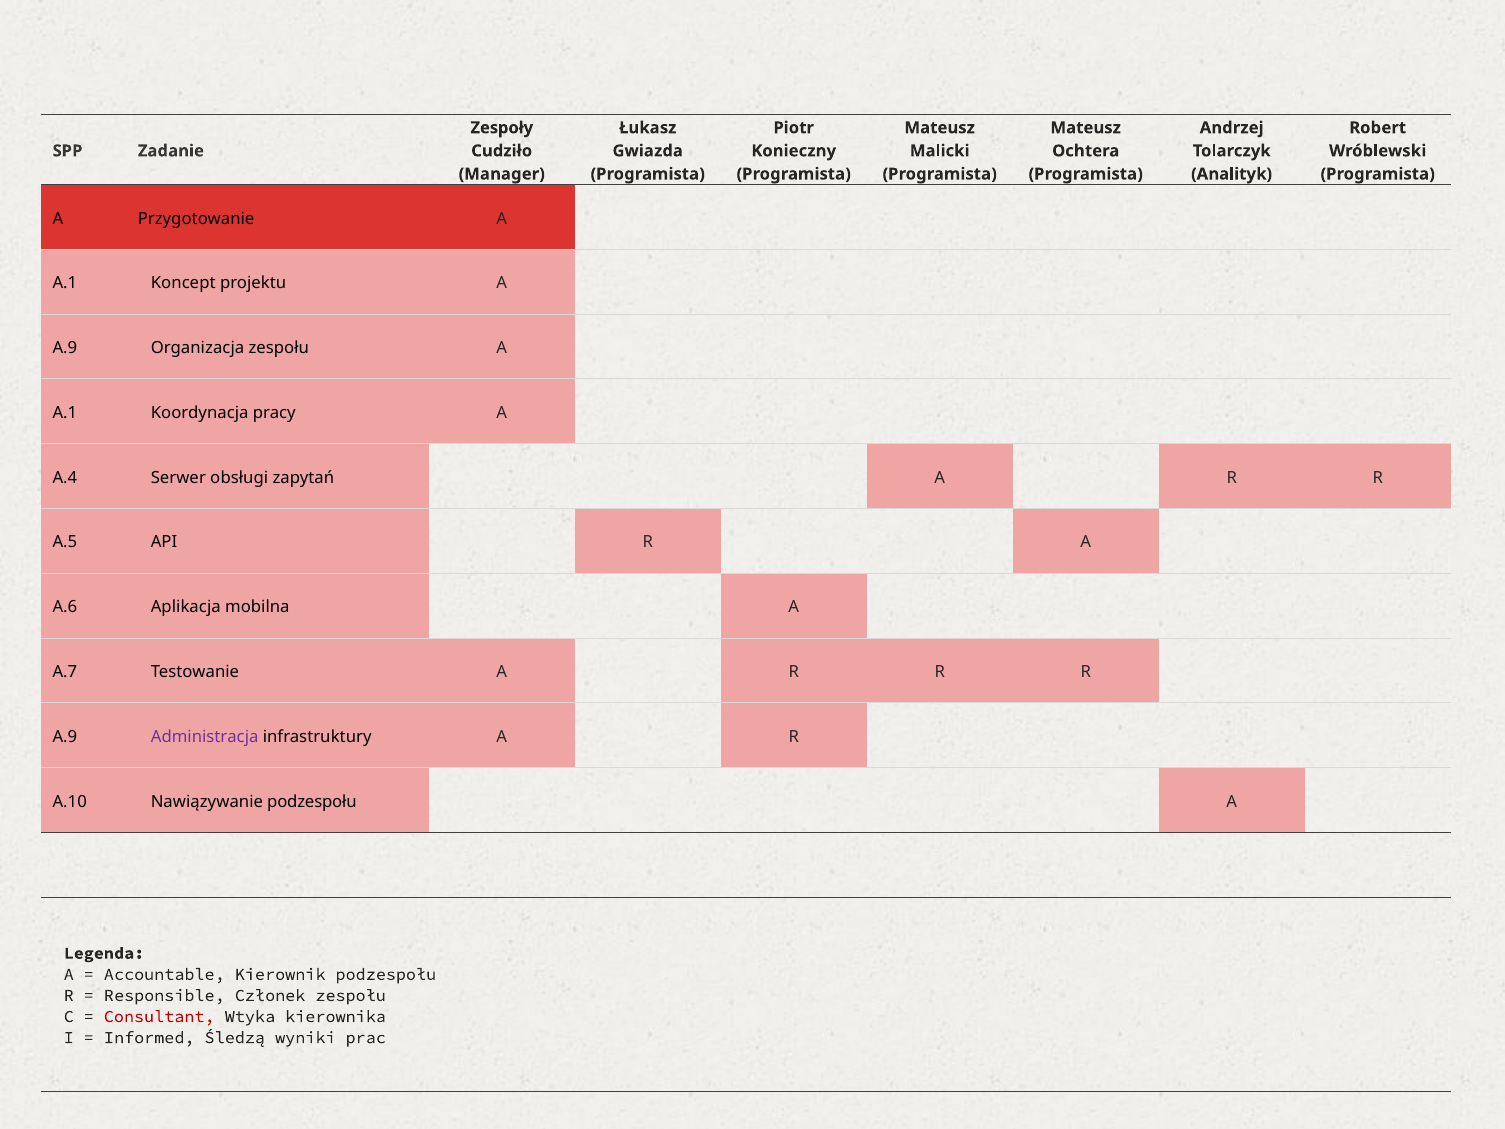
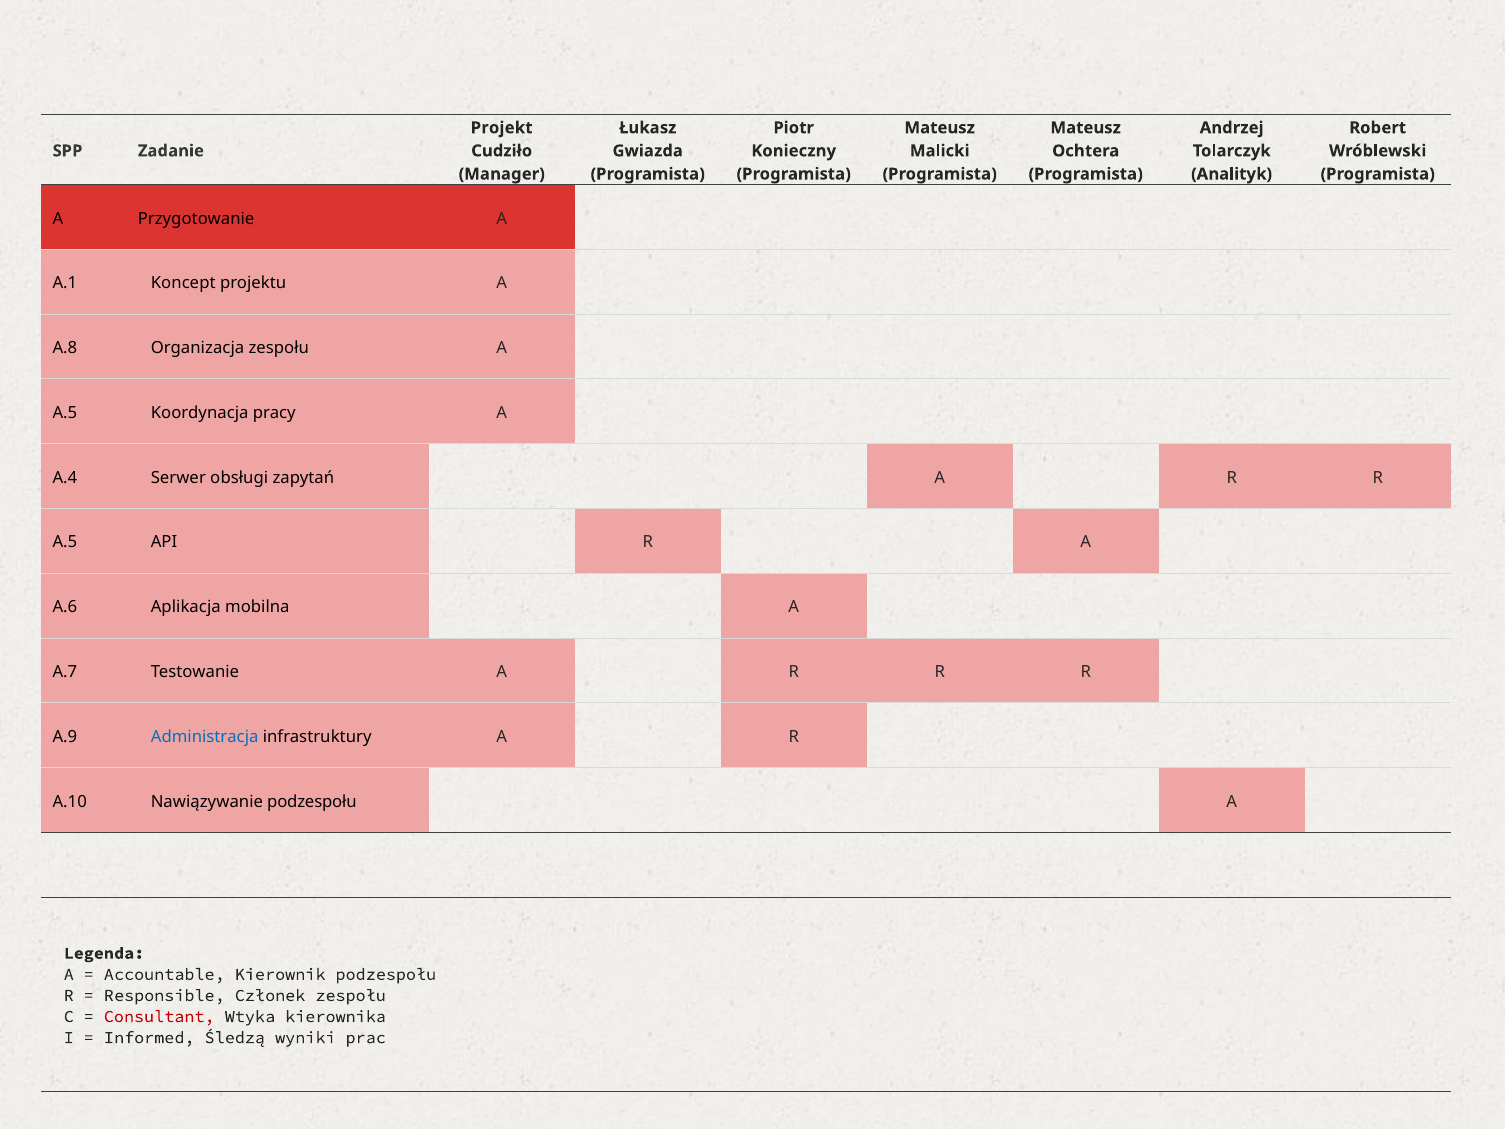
Zespoły: Zespoły -> Projekt (502, 128)
A.9: A.9 -> A.8 (65, 348)
A.1: A.1 -> A.5 (65, 413)
Administracja colour: purple -> blue (205, 737)
